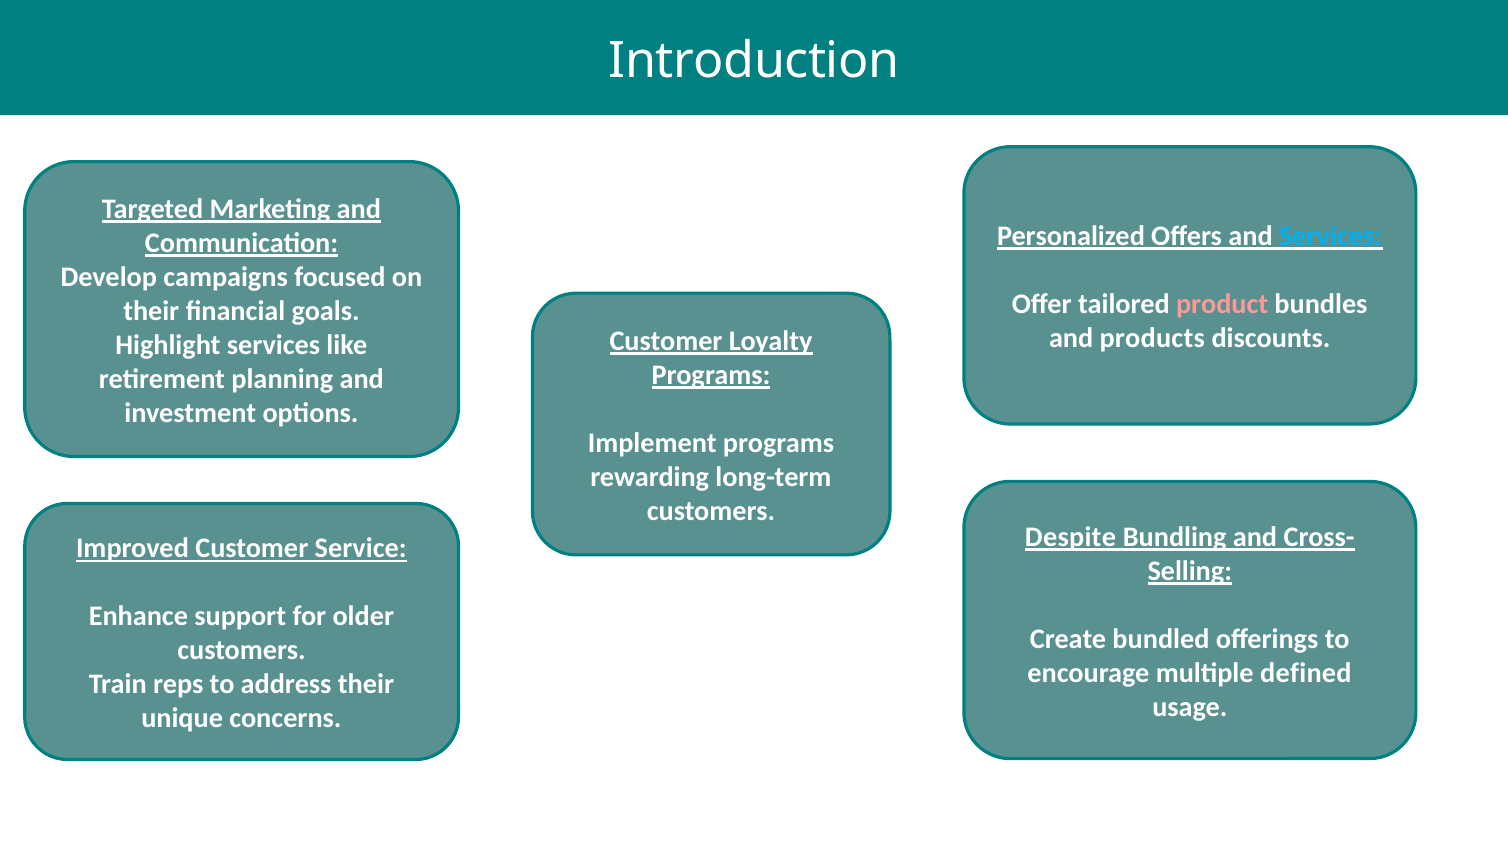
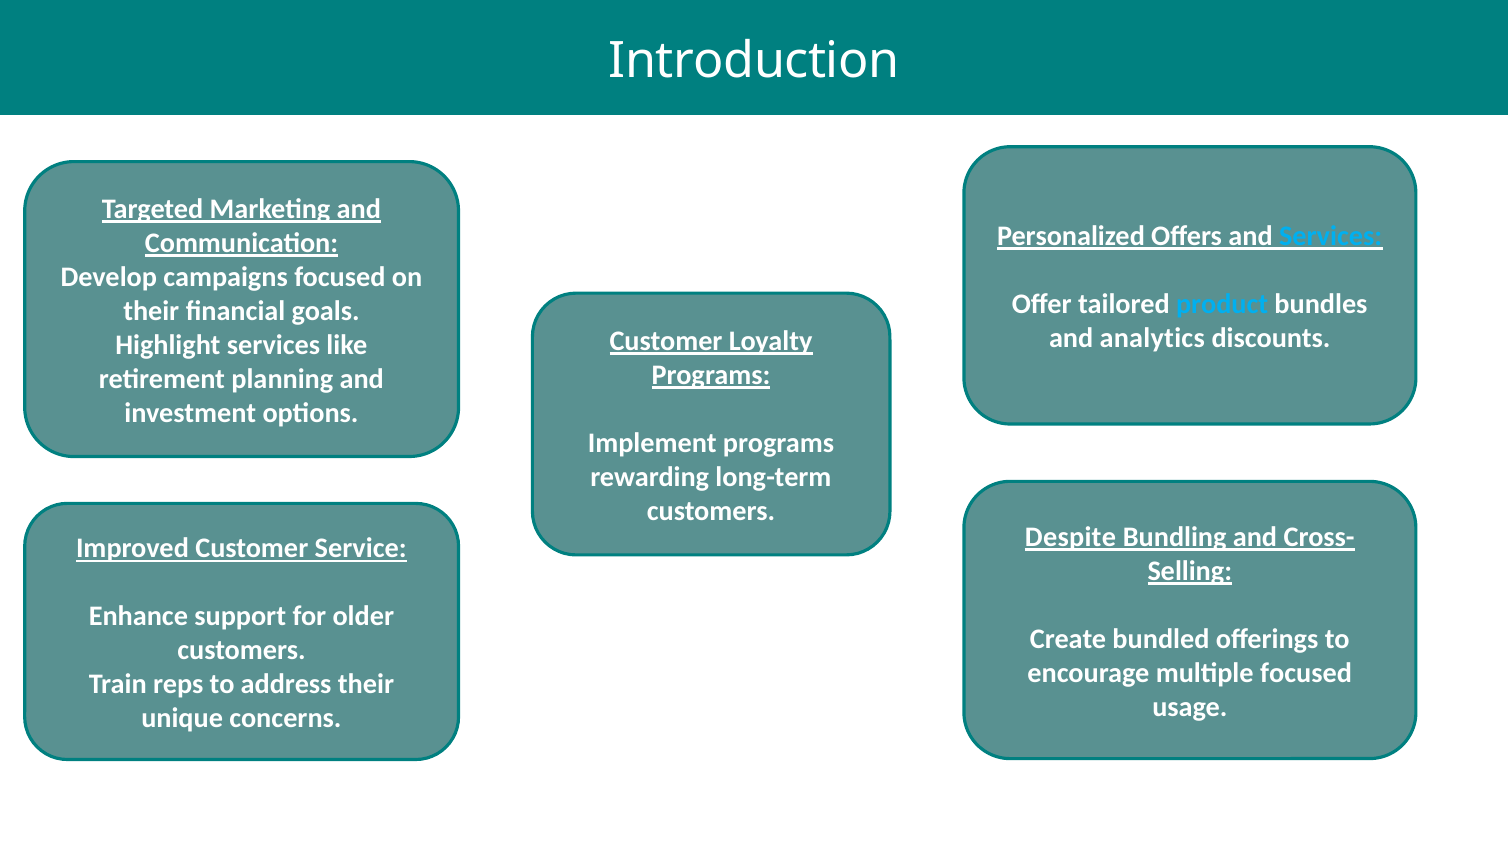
product colour: pink -> light blue (1222, 304)
products: products -> analytics (1152, 338)
multiple defined: defined -> focused (1306, 673)
